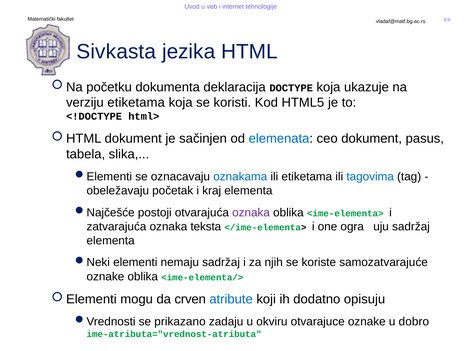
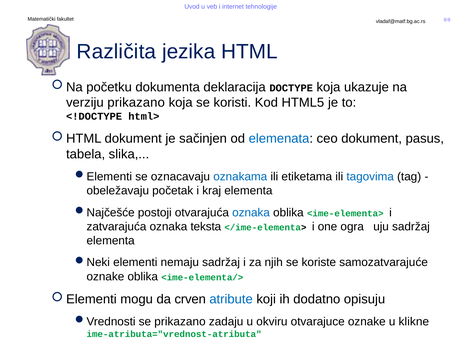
Sivkasta: Sivkasta -> Različita (116, 52)
verziju etiketama: etiketama -> prikazano (136, 103)
oznaka colour: purple -> blue (251, 213)
dobro: dobro -> klikne (414, 322)
